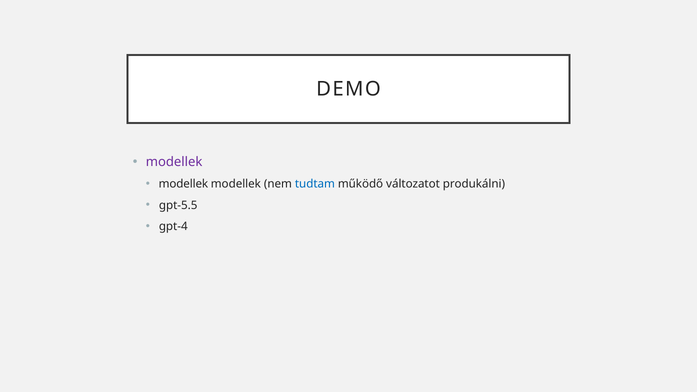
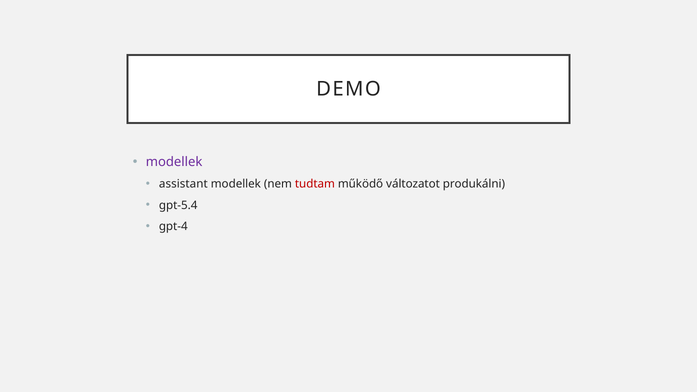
modellek: modellek -> assistant (183, 184)
tudtam colour: blue -> red (315, 184)
gpt-5.5: gpt-5.5 -> gpt-5.4 (178, 205)
